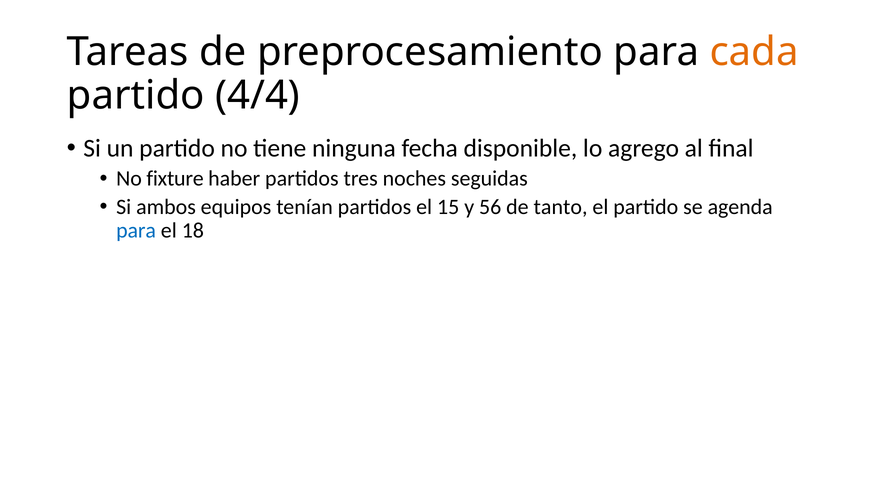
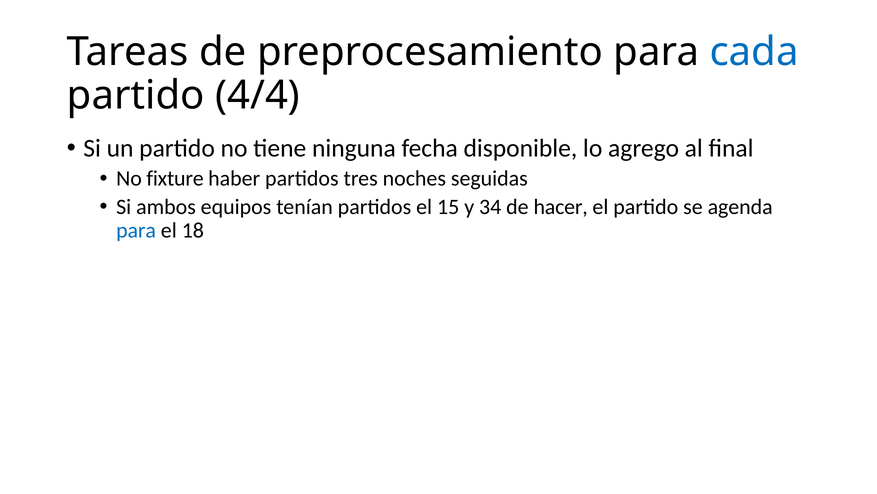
cada colour: orange -> blue (754, 52)
56: 56 -> 34 (490, 207)
tanto: tanto -> hacer (561, 207)
